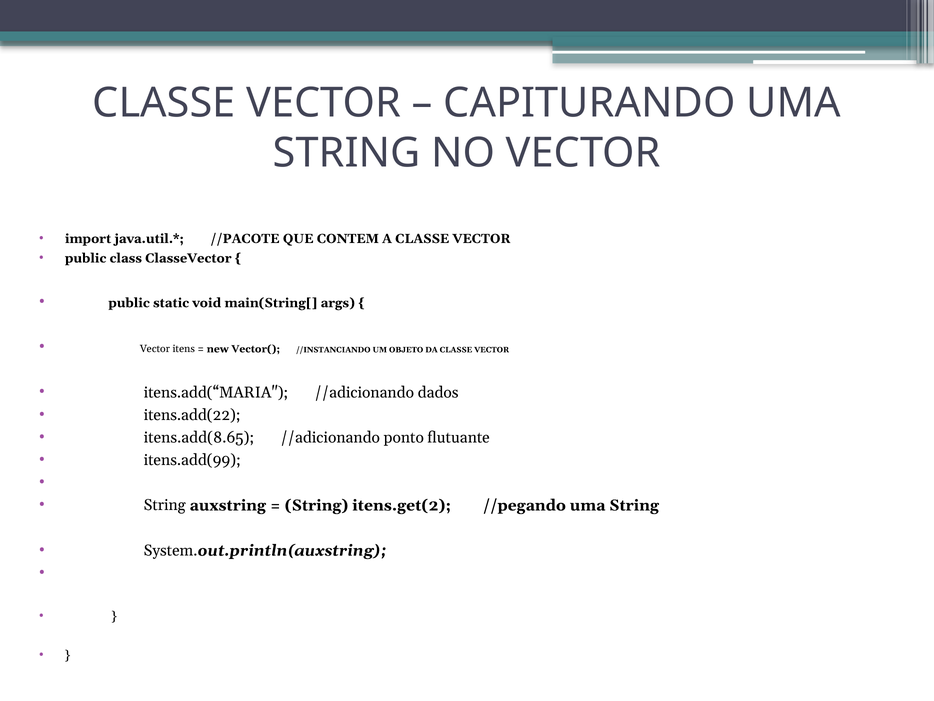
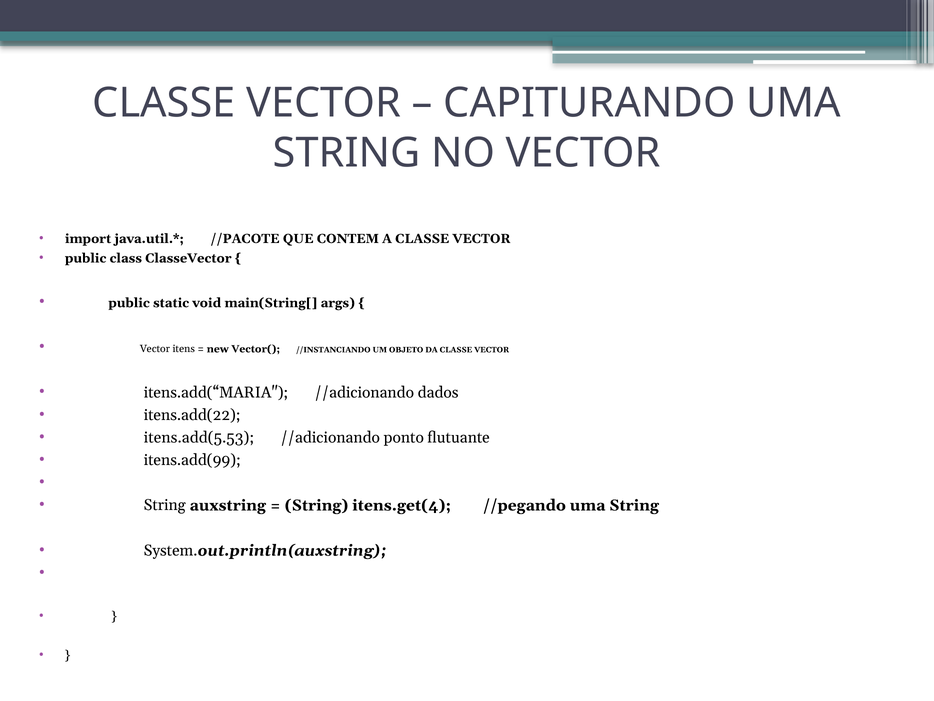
itens.add(8.65: itens.add(8.65 -> itens.add(5.53 (199, 437)
itens.get(2: itens.get(2 -> itens.get(4 (402, 505)
